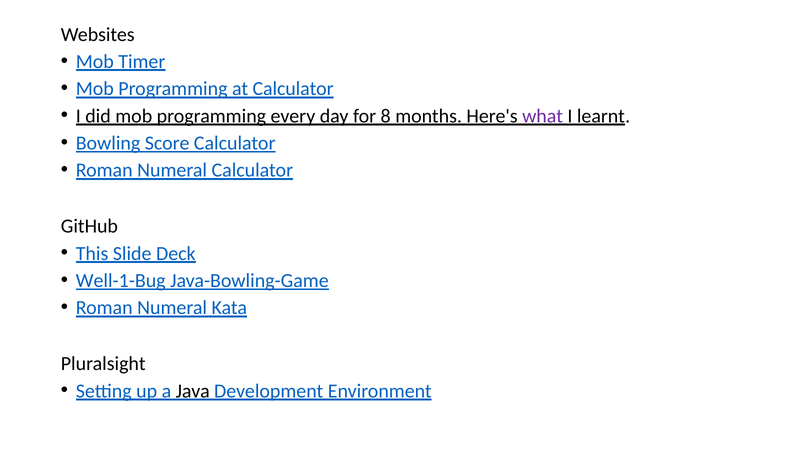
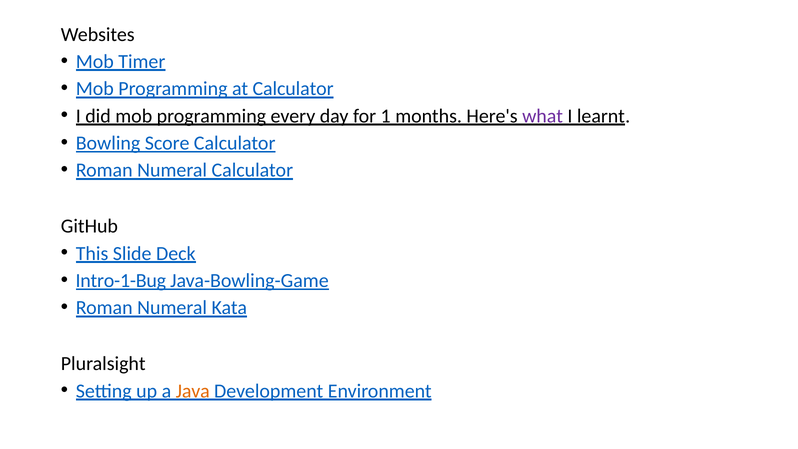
8: 8 -> 1 (386, 116)
Well-1-Bug: Well-1-Bug -> Intro-1-Bug (121, 281)
Java colour: black -> orange (193, 391)
